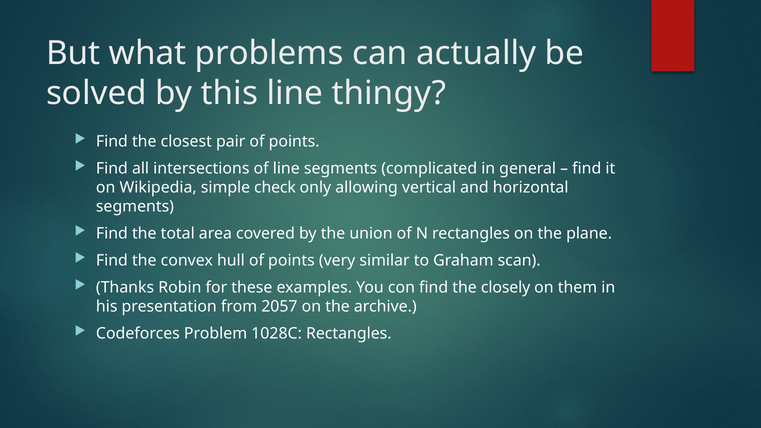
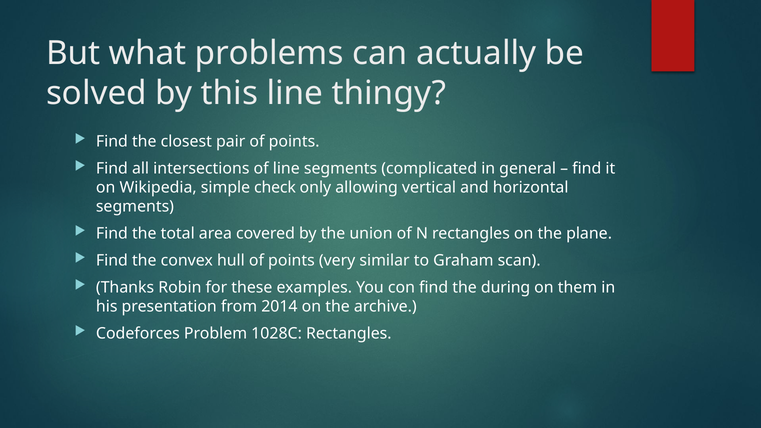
closely: closely -> during (506, 288)
2057: 2057 -> 2014 (279, 307)
